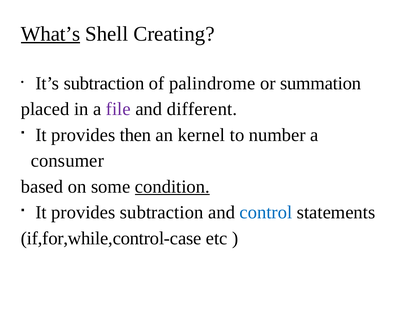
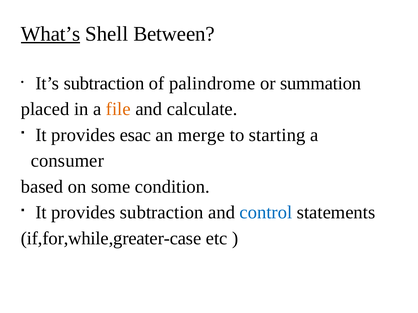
Creating: Creating -> Between (174, 34)
file colour: purple -> orange (118, 109)
different: different -> calculate (202, 109)
then: then -> esac (136, 135)
kernel: kernel -> merge (201, 135)
number: number -> starting (277, 135)
condition underline: present -> none (172, 187)
if,for,while,control-case: if,for,while,control-case -> if,for,while,greater-case (111, 239)
